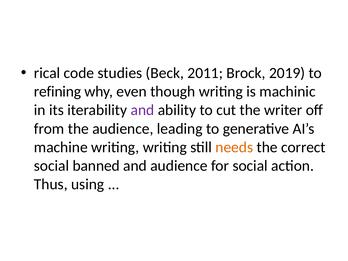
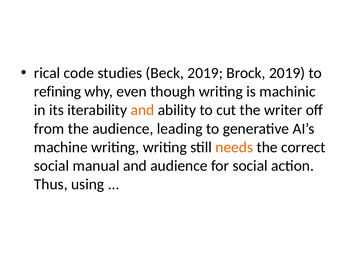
Beck 2011: 2011 -> 2019 (205, 73)
and colour: purple -> orange (142, 110)
banned: banned -> manual (96, 166)
